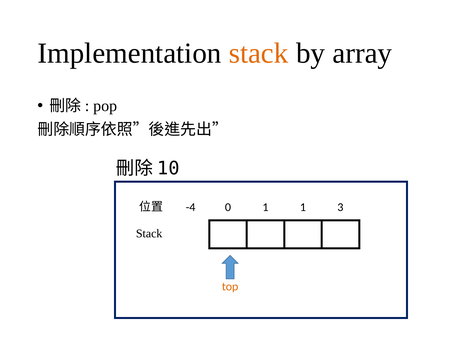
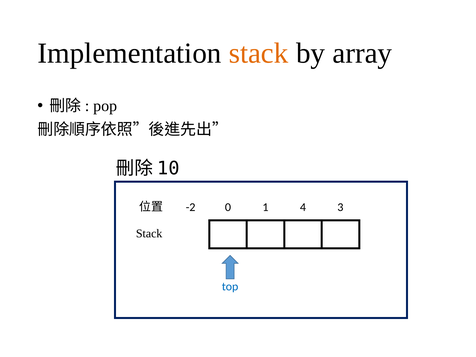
-4: -4 -> -2 (191, 207)
1 1: 1 -> 4 (303, 207)
top colour: orange -> blue (230, 287)
